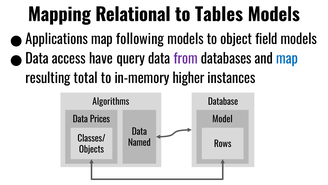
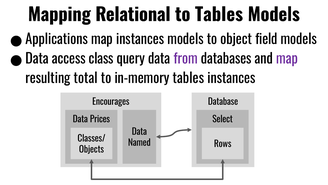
map following: following -> instances (140, 39)
have: have -> class (101, 59)
map colour: blue -> purple (287, 59)
in-memory higher: higher -> tables (188, 78)
Algorithms: Algorithms -> Encourages (111, 102)
Model: Model -> Select (223, 119)
